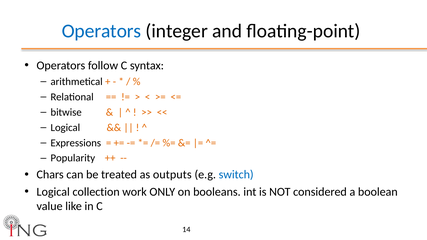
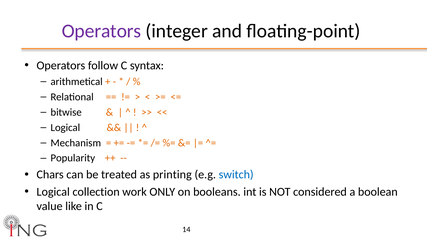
Operators colour: blue -> purple (101, 31)
Expressions: Expressions -> Mechanism (76, 143)
outputs: outputs -> printing (172, 175)
